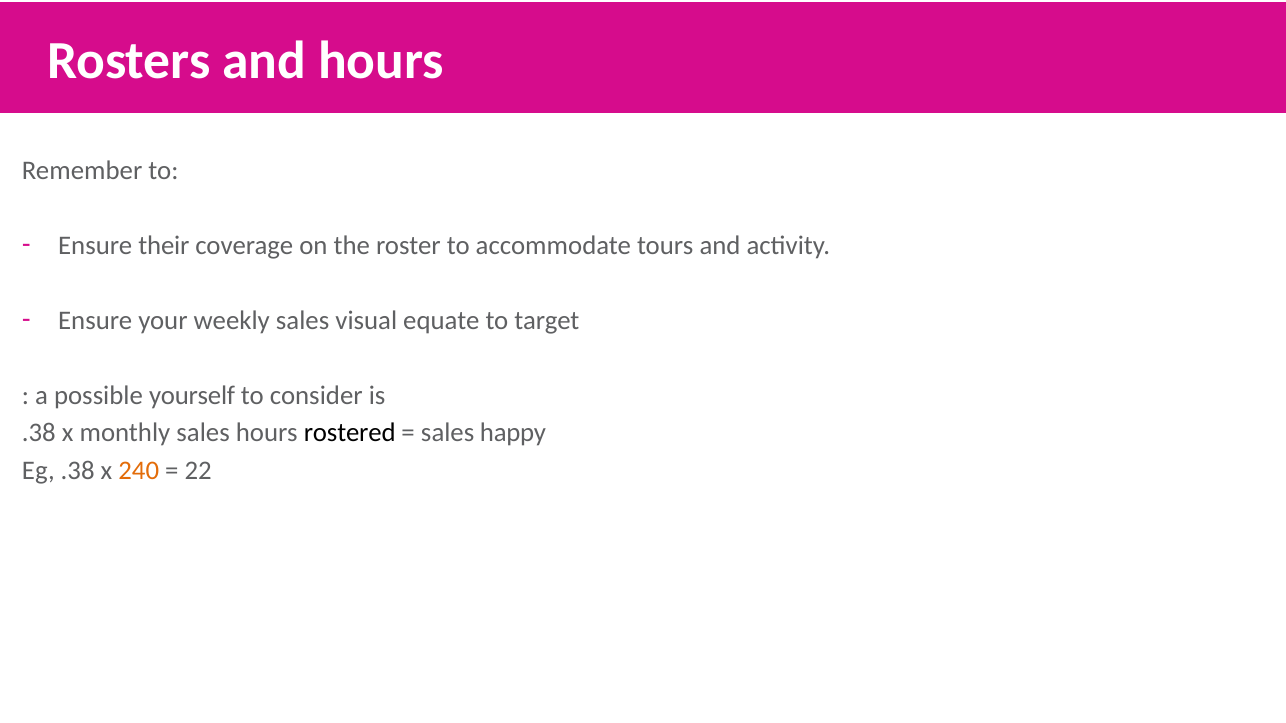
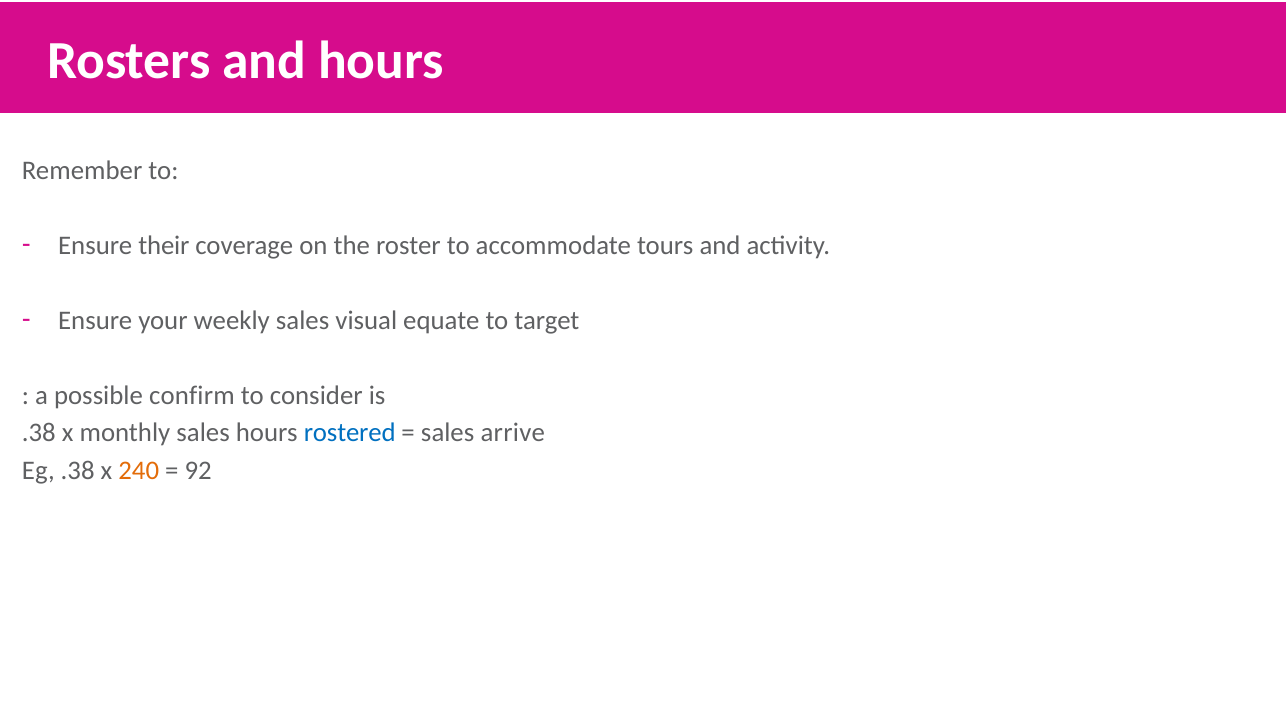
yourself: yourself -> confirm (192, 396)
rostered colour: black -> blue (350, 433)
happy: happy -> arrive (513, 433)
22: 22 -> 92 (198, 471)
